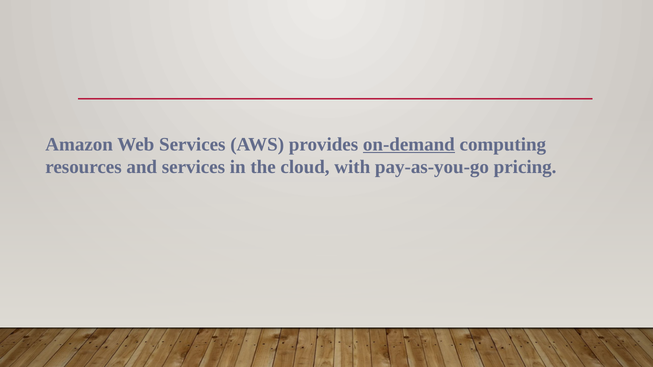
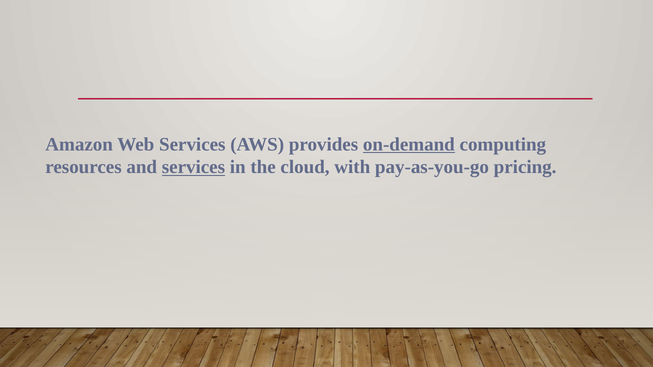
services underline: none -> present (193, 167)
